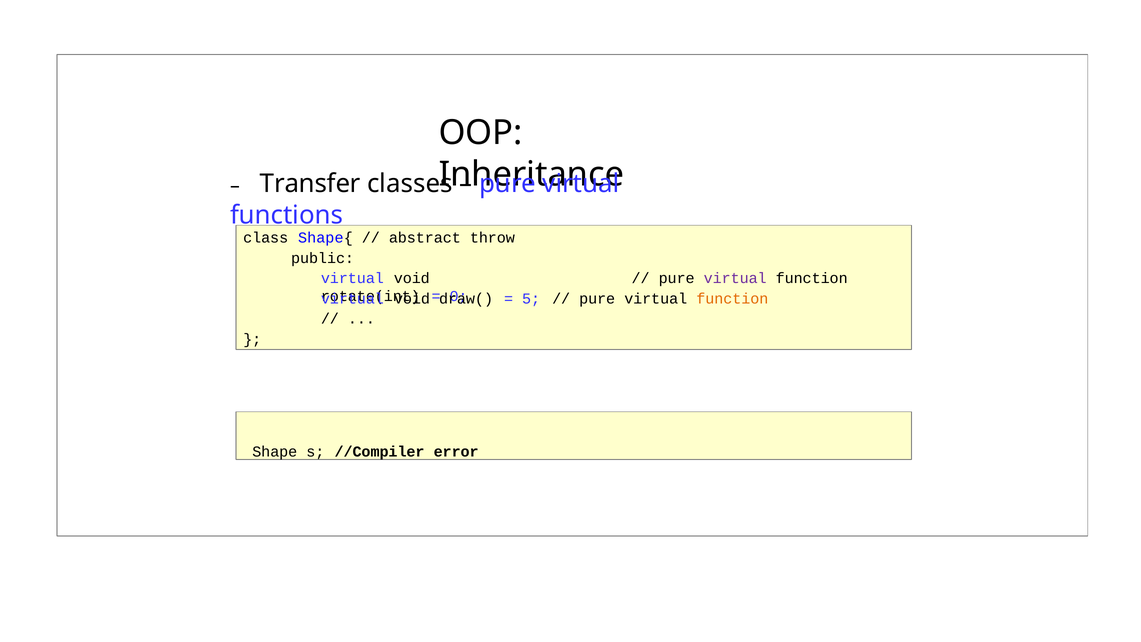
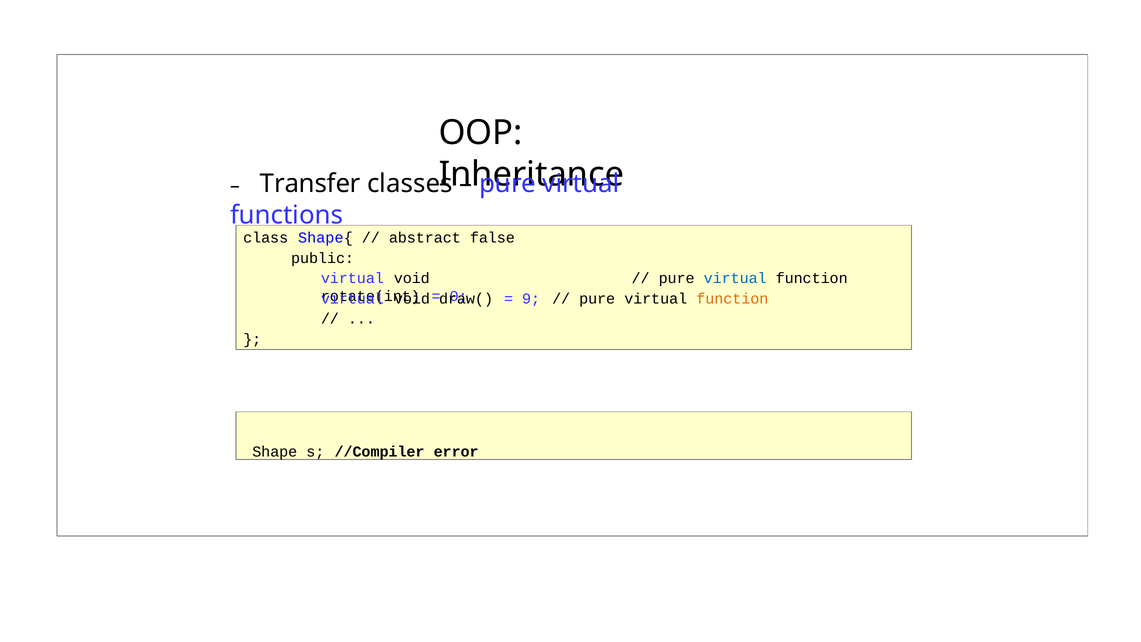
throw: throw -> false (492, 238)
virtual colour: purple -> blue (735, 278)
5: 5 -> 9 (531, 299)
